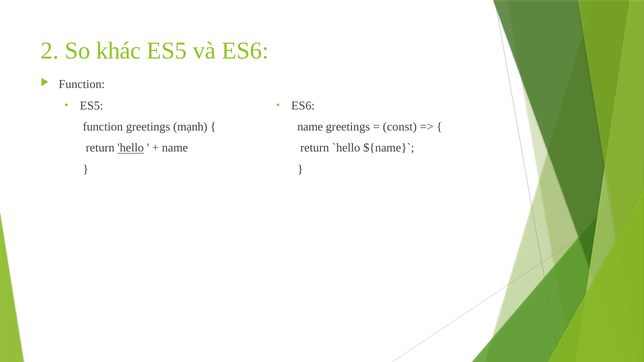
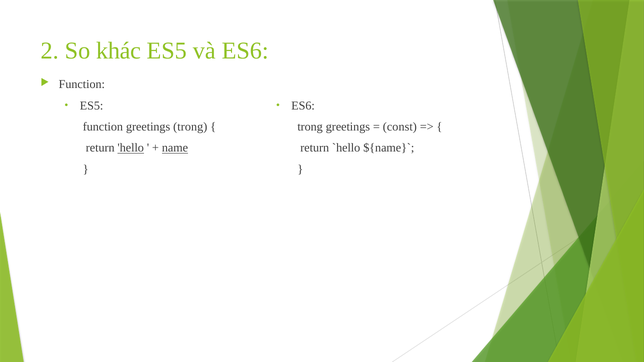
greetings mạnh: mạnh -> trong (190, 127)
name: name -> trong (310, 127)
name underline: none -> present (175, 148)
